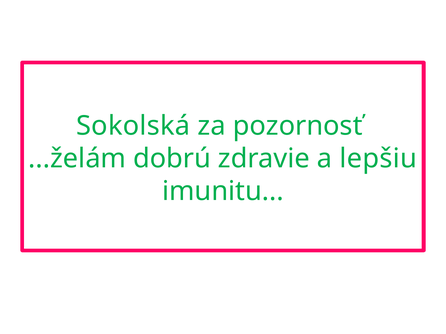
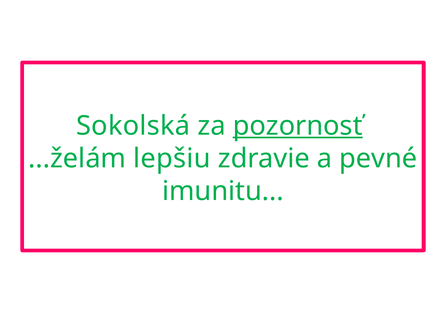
pozornosť underline: none -> present (298, 126)
dobrú: dobrú -> lepšiu (172, 159)
lepšiu: lepšiu -> pevné (378, 159)
